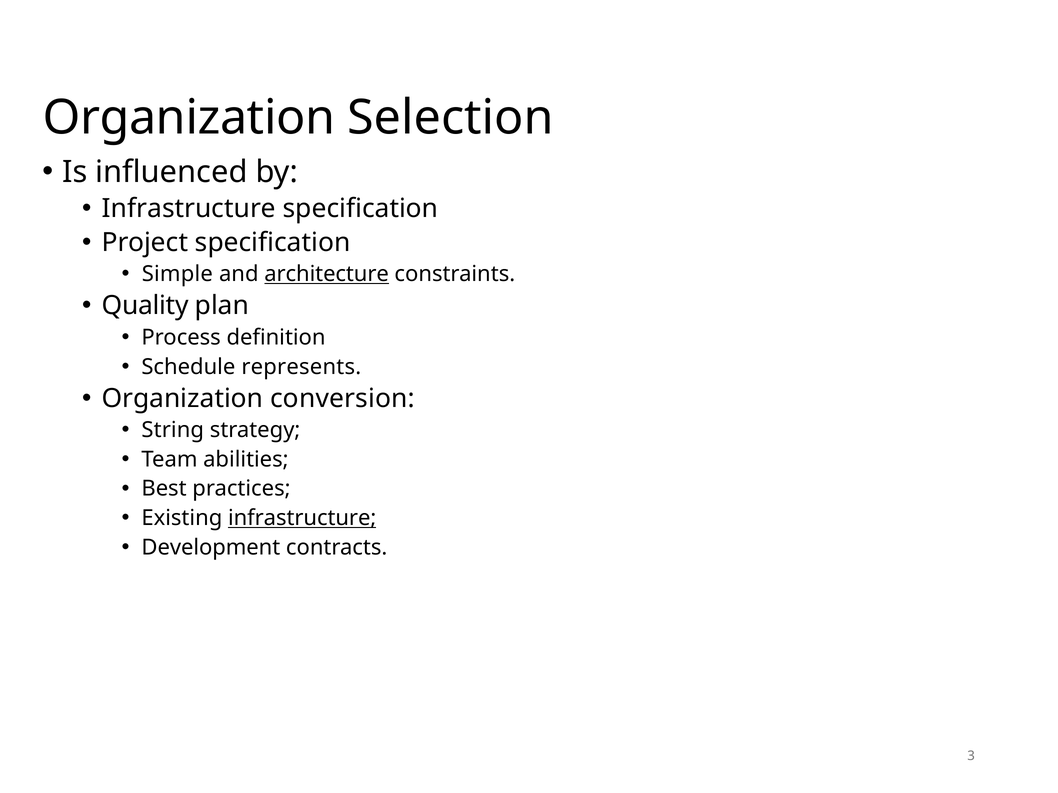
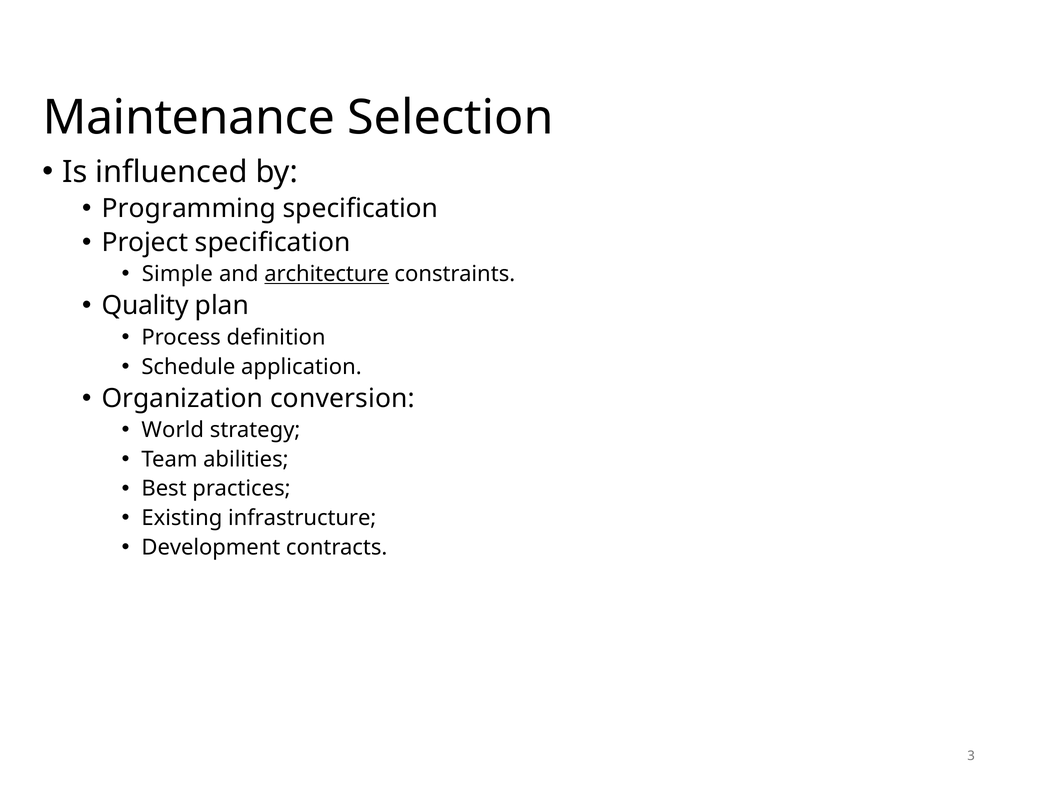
Organization: Organization -> Maintenance (189, 118)
Infrastructure: Infrastructure -> Programming (189, 208)
represents: represents -> application (301, 367)
String: String -> World (173, 430)
infrastructure underline: present -> none (302, 518)
